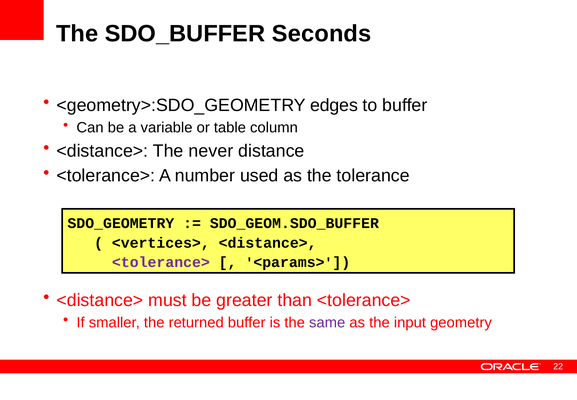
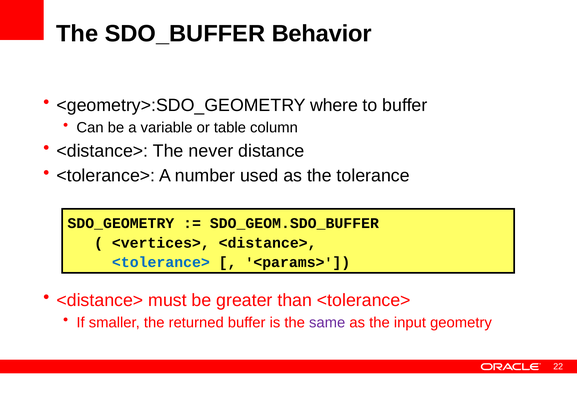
Seconds: Seconds -> Behavior (322, 34)
edges: edges -> where (334, 105)
<tolerance> colour: purple -> blue (161, 262)
